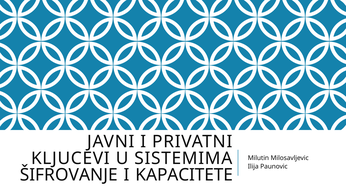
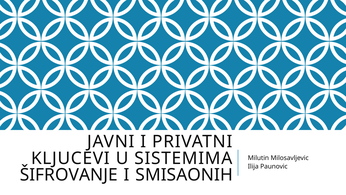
KAPACITETE: KAPACITETE -> SMISAONIH (184, 175)
